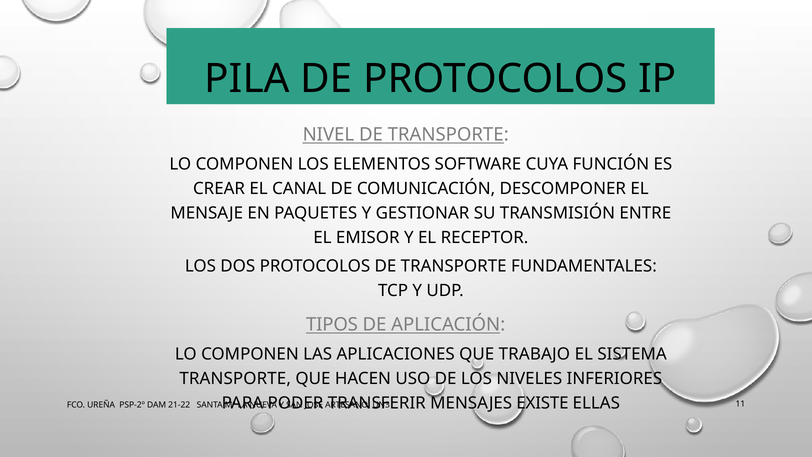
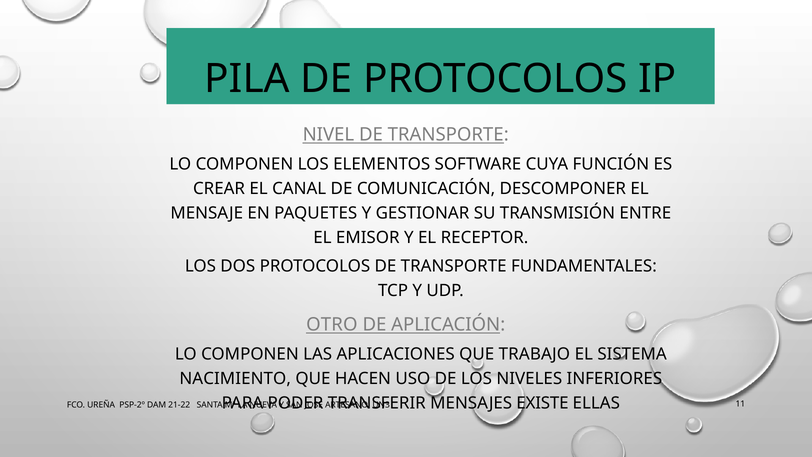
TIPOS: TIPOS -> OTRO (332, 325)
TRANSPORTE: TRANSPORTE -> NACIMIENTO (235, 378)
